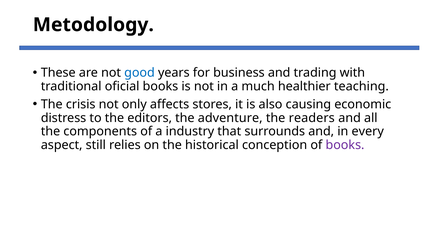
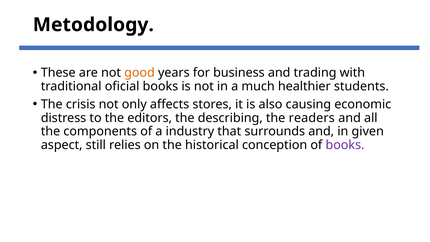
good colour: blue -> orange (140, 73)
teaching: teaching -> students (361, 86)
adventure: adventure -> describing (230, 118)
every: every -> given (368, 131)
